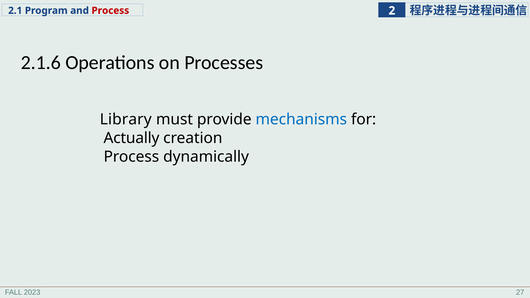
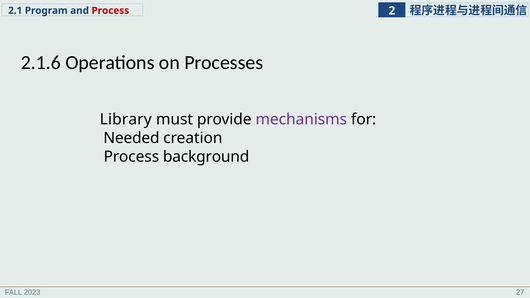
mechanisms colour: blue -> purple (301, 120)
Actually: Actually -> Needed (131, 138)
dynamically: dynamically -> background (206, 157)
